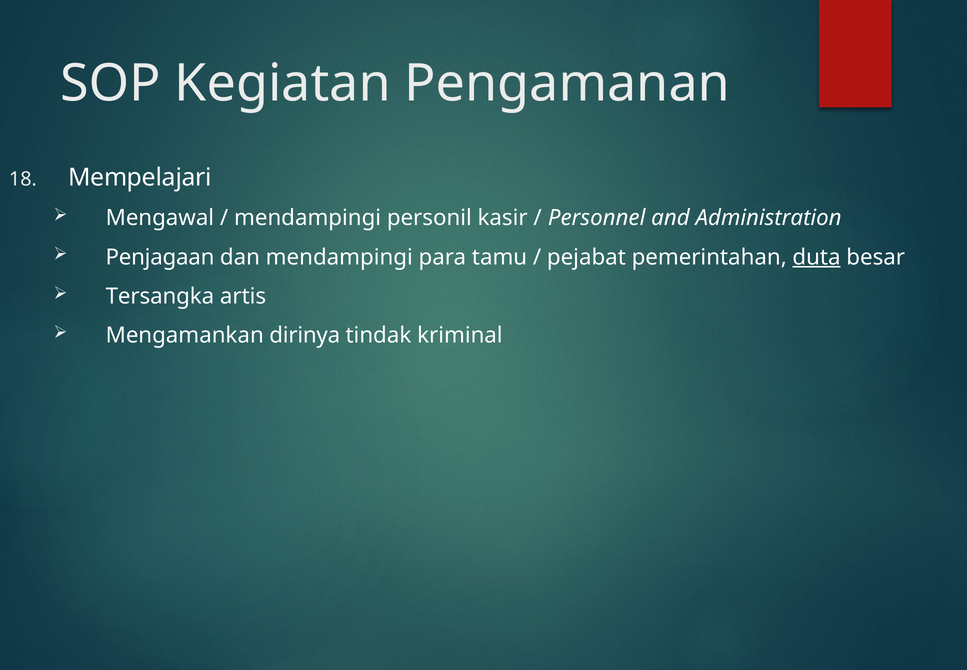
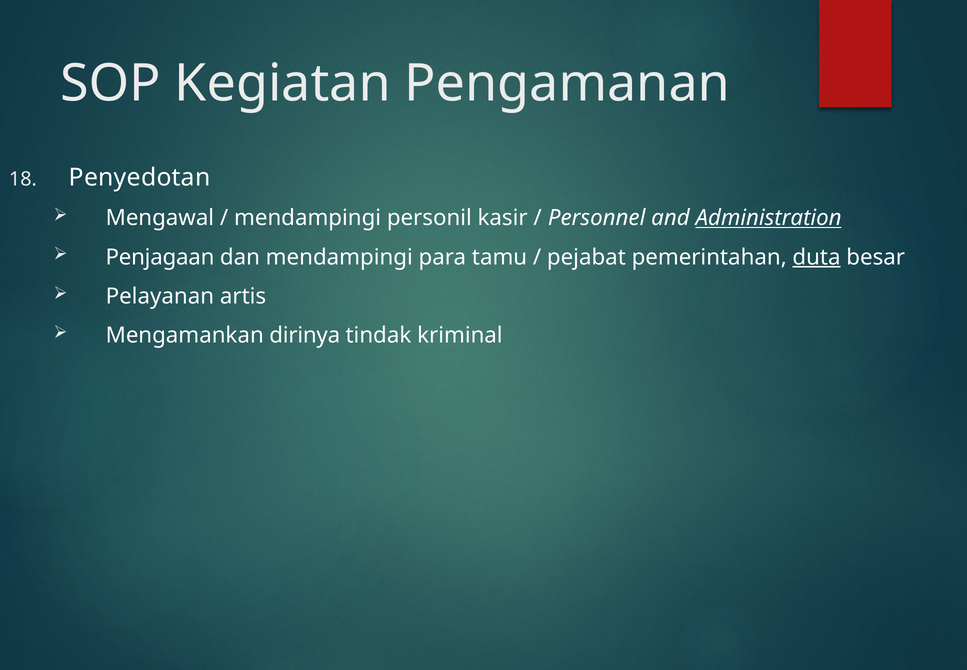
Mempelajari: Mempelajari -> Penyedotan (140, 177)
Administration underline: none -> present (769, 218)
Tersangka: Tersangka -> Pelayanan (160, 296)
